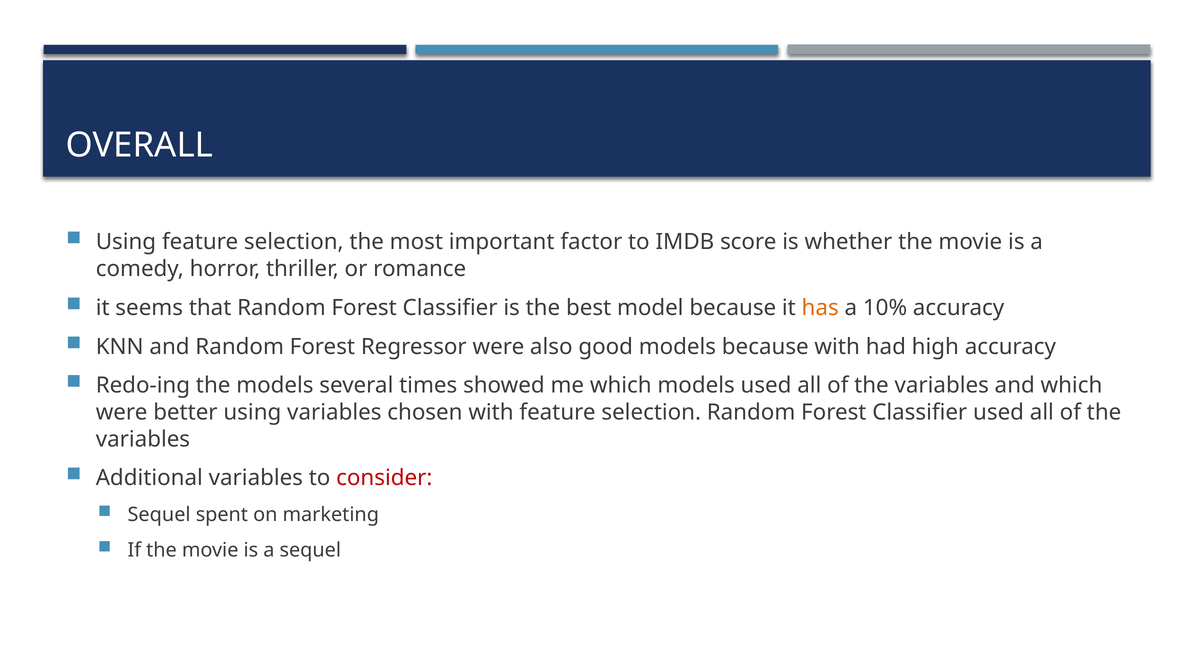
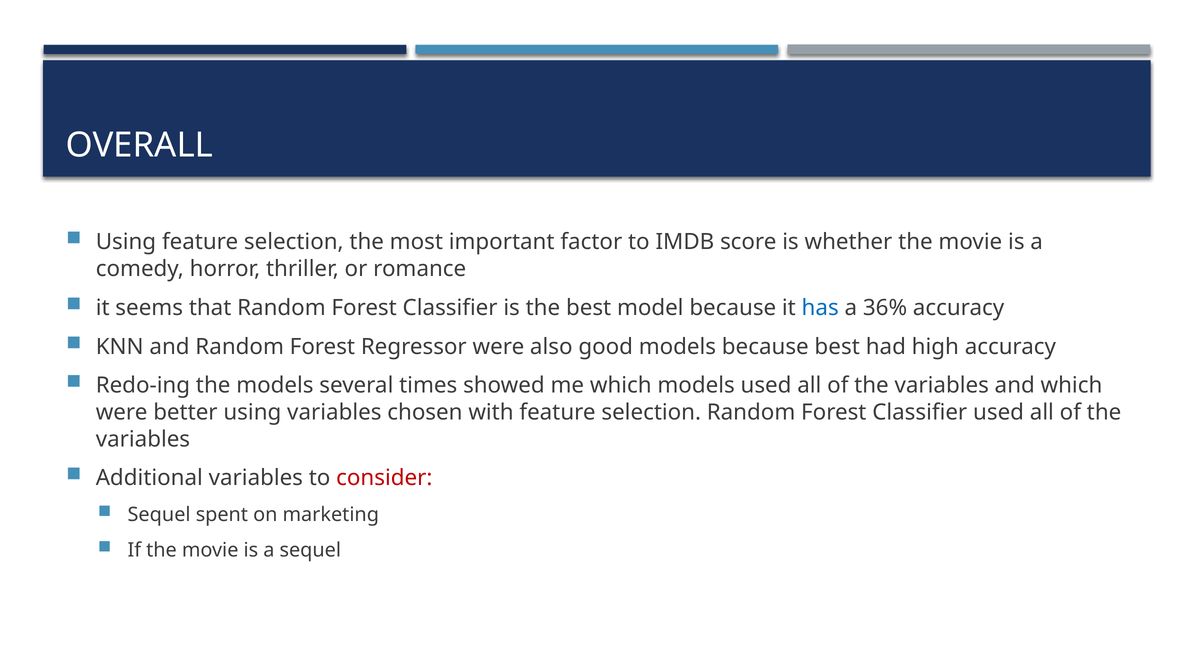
has colour: orange -> blue (820, 308)
10%: 10% -> 36% (885, 308)
because with: with -> best (837, 346)
